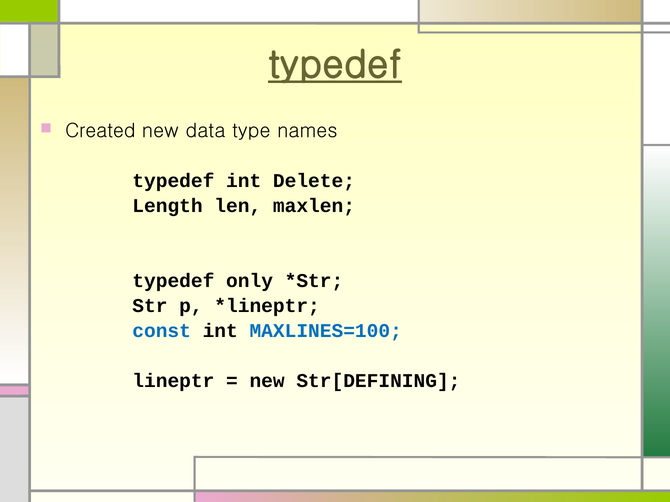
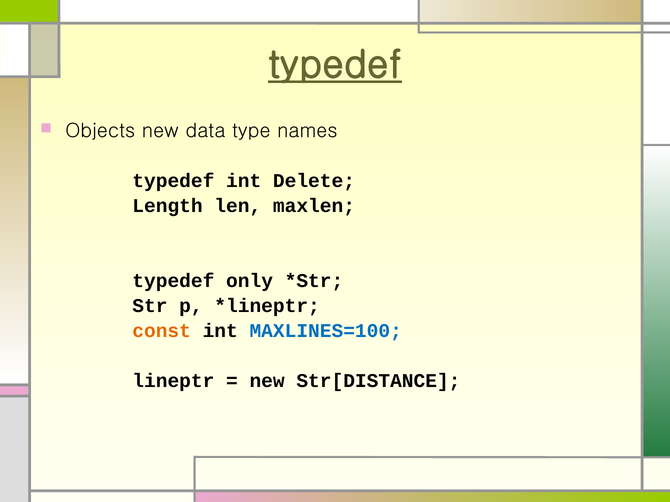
Created: Created -> Objects (100, 131)
const colour: blue -> orange (162, 331)
Str[DEFINING: Str[DEFINING -> Str[DISTANCE (378, 381)
